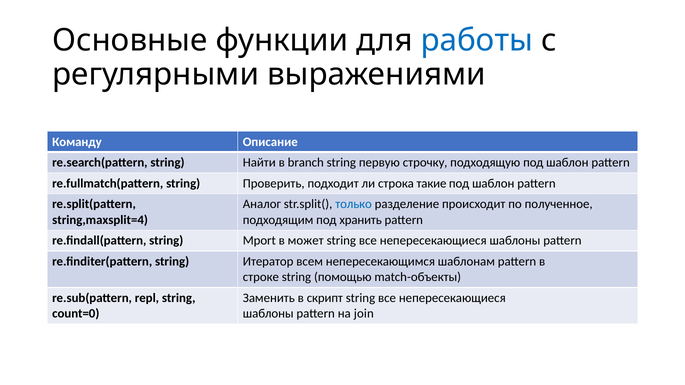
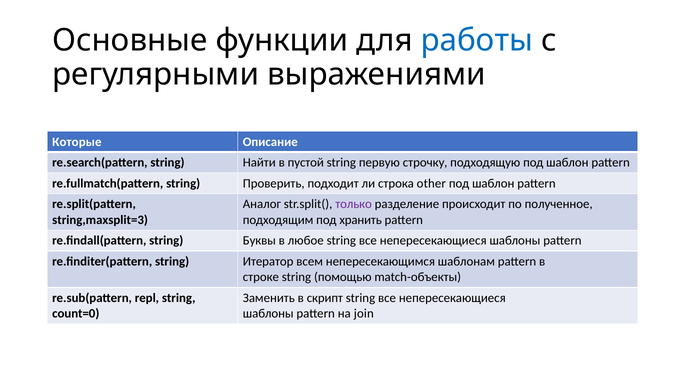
Команду: Команду -> Которые (77, 142)
branch: branch -> пустой (306, 163)
такие: такие -> other (431, 184)
только colour: blue -> purple (354, 204)
string,maxsplit=4: string,maxsplit=4 -> string,maxsplit=3 (100, 220)
Mport: Mport -> Буквы (259, 241)
может: может -> любое (306, 241)
